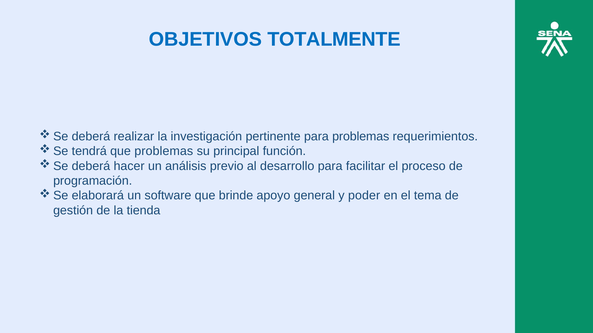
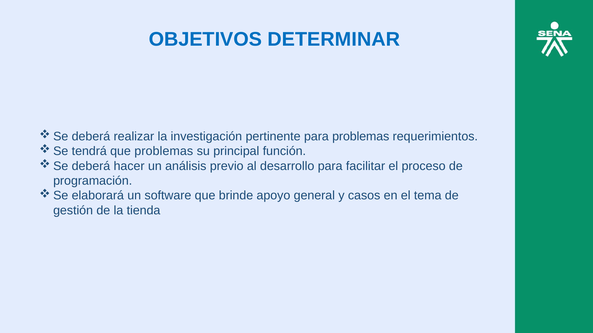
TOTALMENTE: TOTALMENTE -> DETERMINAR (334, 39)
poder: poder -> casos (364, 196)
